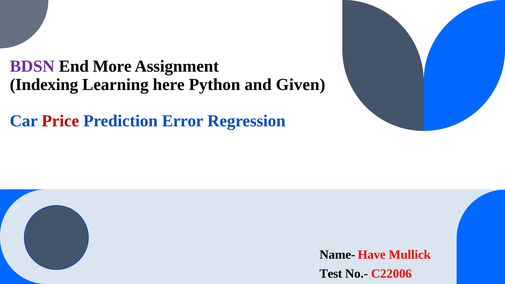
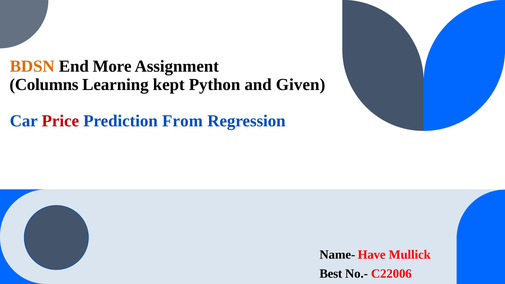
BDSN colour: purple -> orange (32, 66)
Indexing: Indexing -> Columns (44, 85)
here: here -> kept (169, 85)
Error: Error -> From (182, 121)
Test: Test -> Best (331, 274)
